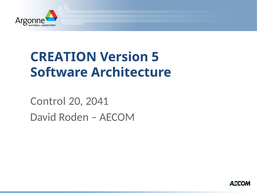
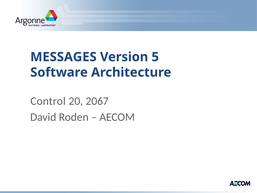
CREATION: CREATION -> MESSAGES (63, 57)
2041: 2041 -> 2067 (97, 101)
